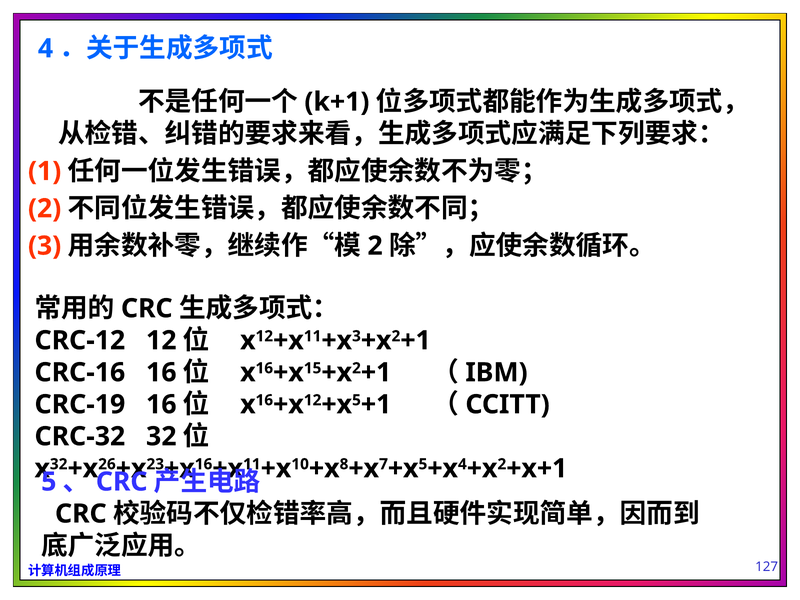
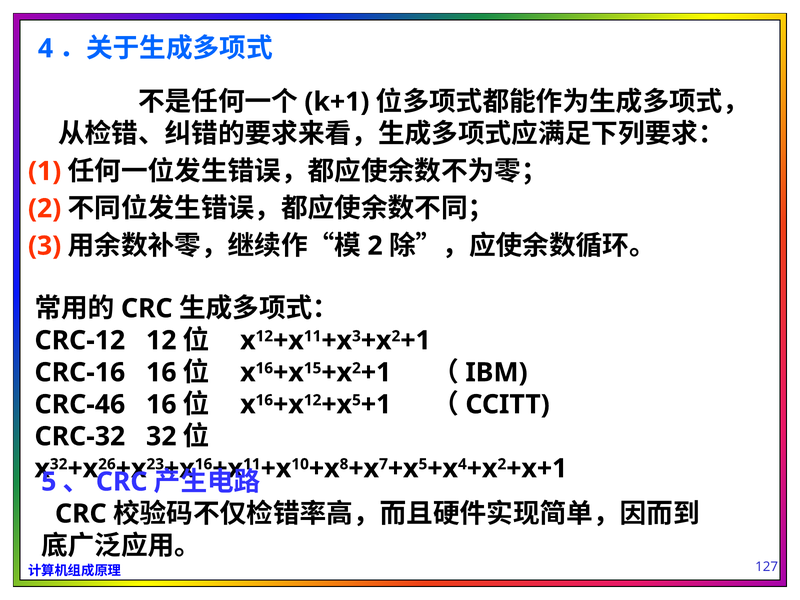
CRC-19: CRC-19 -> CRC-46 (80, 404)
